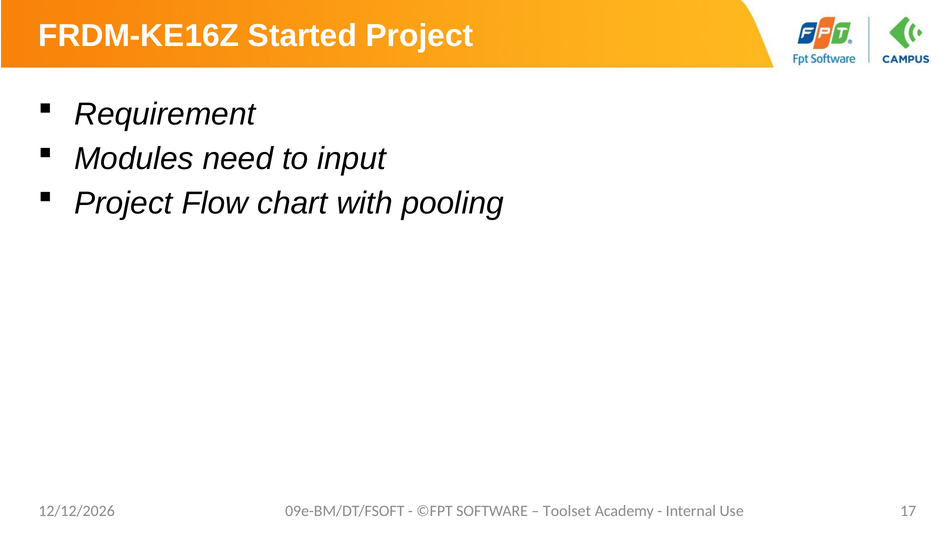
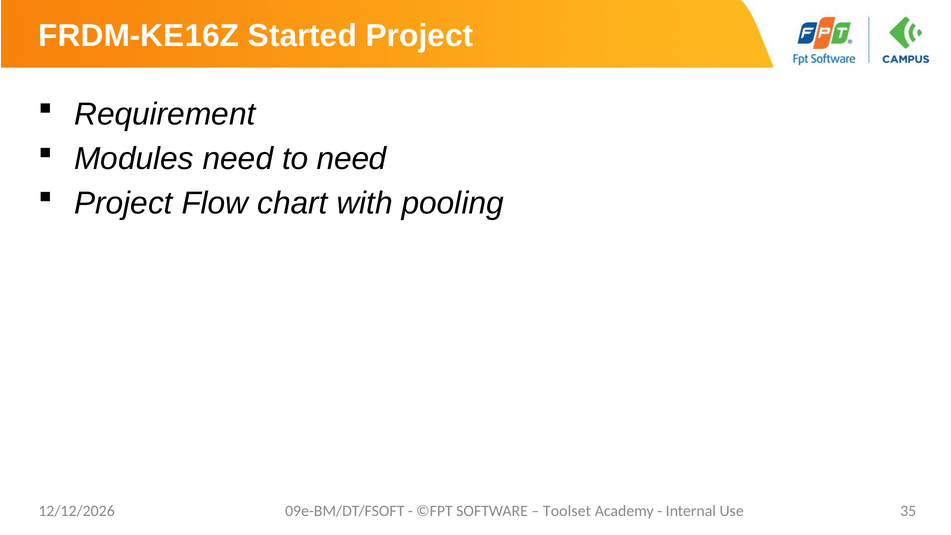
to input: input -> need (352, 159)
17: 17 -> 35 (908, 511)
